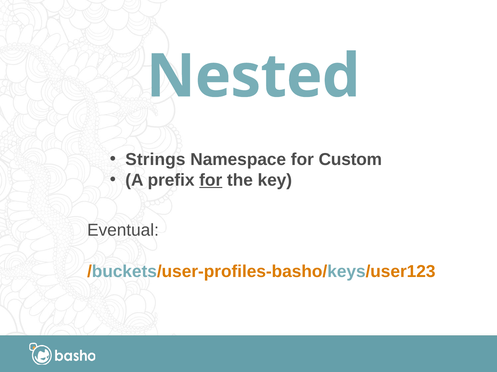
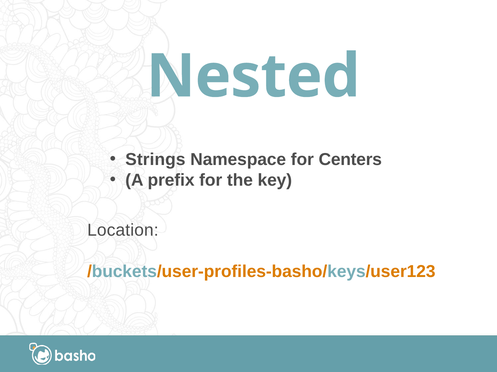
Custom: Custom -> Centers (350, 160)
for underline: present -> none (211, 180)
Eventual: Eventual -> Location (123, 231)
